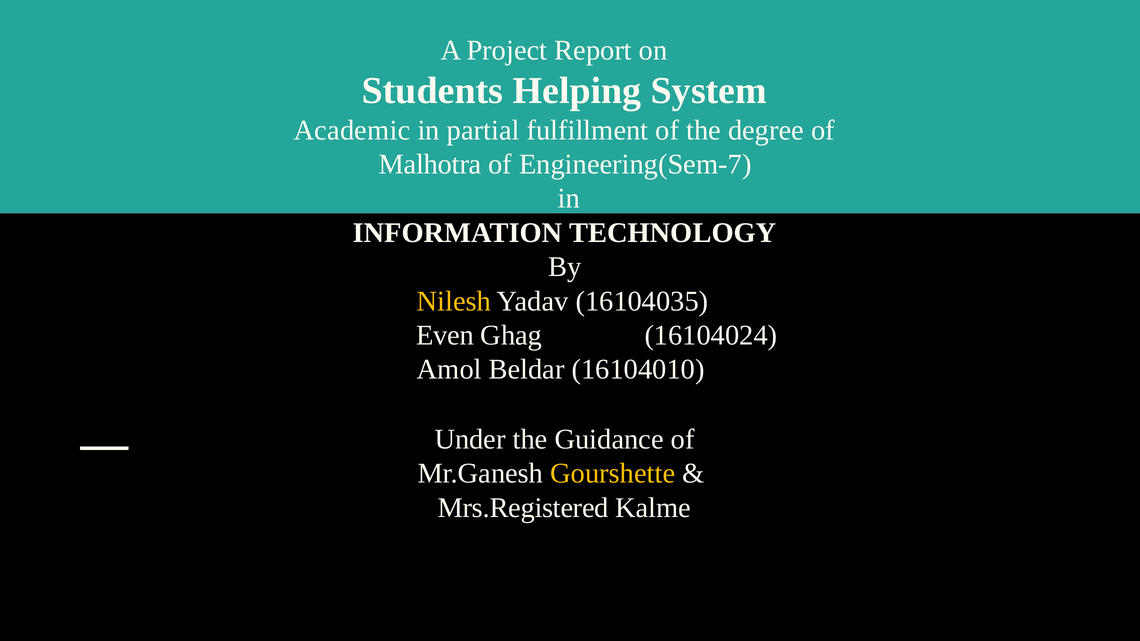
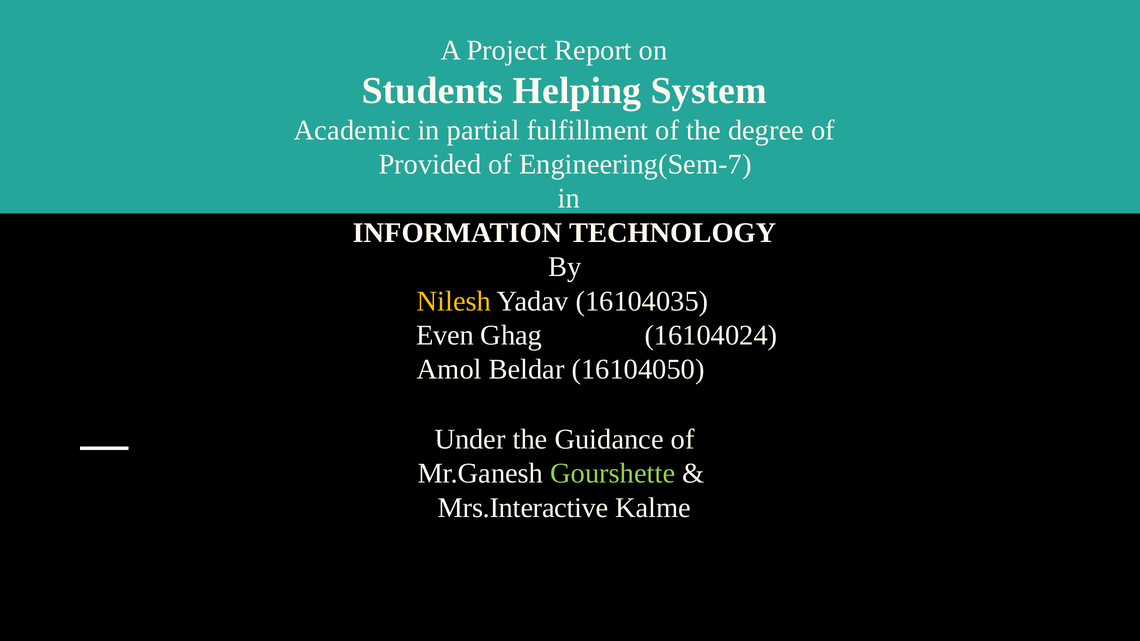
Malhotra: Malhotra -> Provided (430, 164)
16104010: 16104010 -> 16104050 (638, 370)
Gourshette colour: yellow -> light green (613, 474)
Mrs.Registered: Mrs.Registered -> Mrs.Interactive (523, 508)
